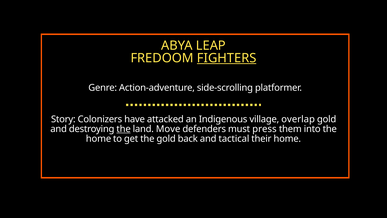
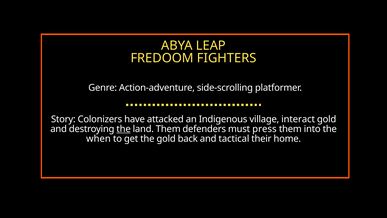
FIGHTERS underline: present -> none (227, 58)
overlap: overlap -> interact (298, 119)
land Move: Move -> Them (168, 129)
home: home -> when (98, 138)
